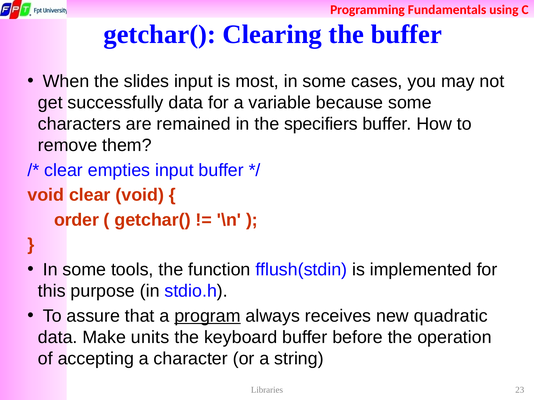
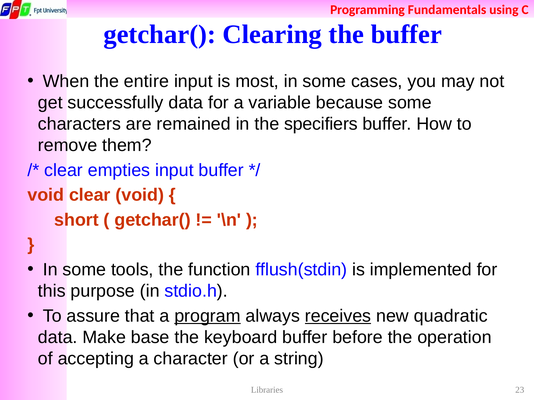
slides: slides -> entire (146, 81)
order: order -> short (77, 220)
receives underline: none -> present (338, 316)
units: units -> base (150, 338)
